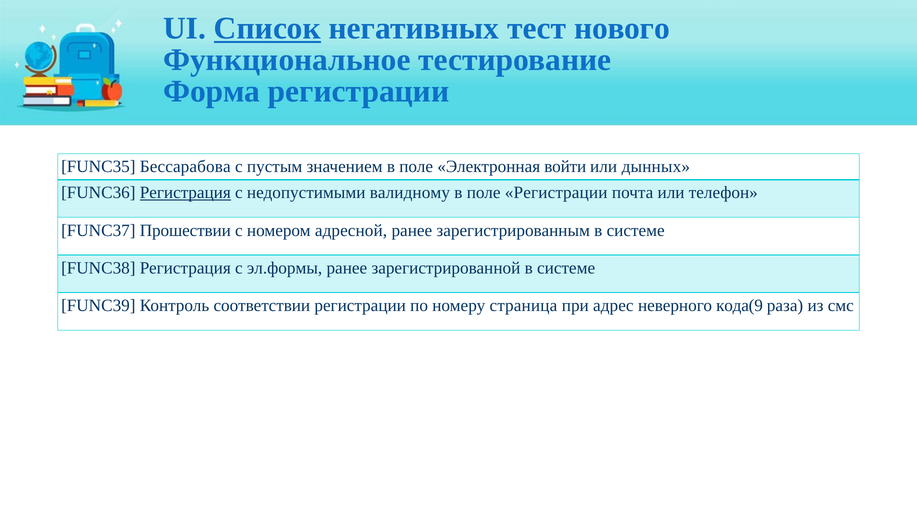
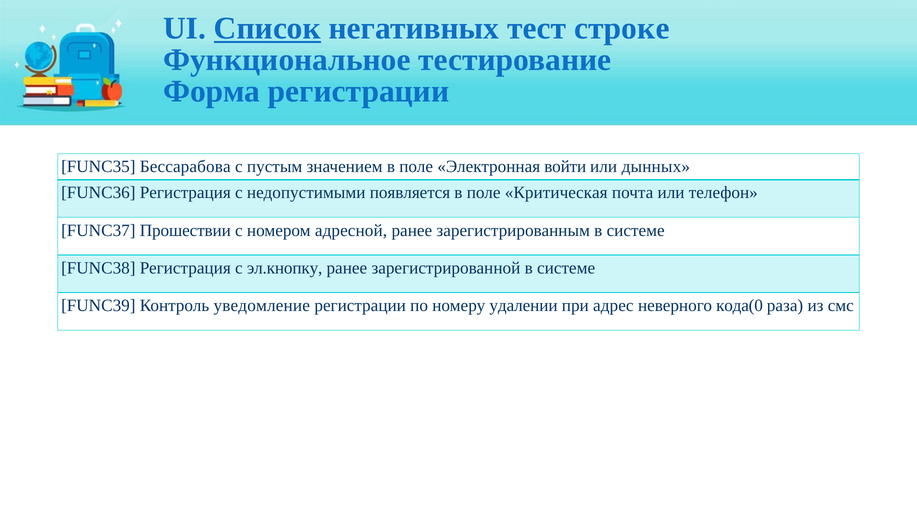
нового: нового -> строке (622, 28)
Регистрация underline: present -> none (185, 193)
валидному: валидному -> появляется (410, 193)
поле Регистрации: Регистрации -> Критическая (556, 193)
эл.формы: эл.формы -> эл.кнопку (285, 268)
соответствии: соответствии -> уведомление (262, 306)
страница: страница -> удалении (524, 306)
кода(9: кода(9 -> кода(0 (740, 306)
